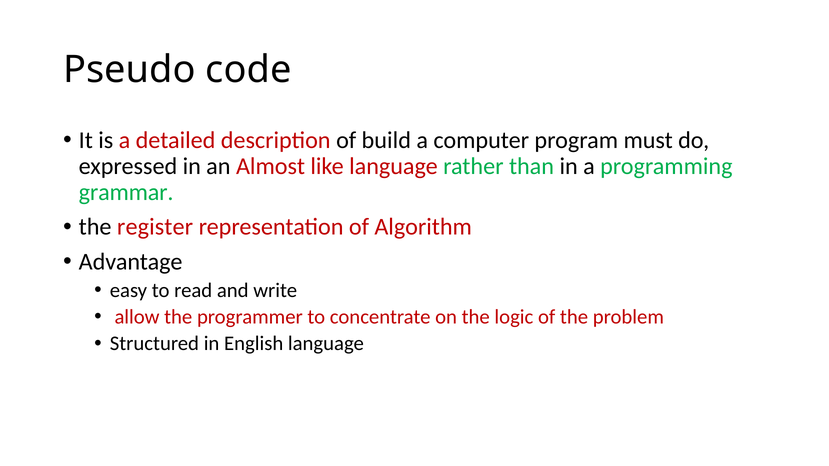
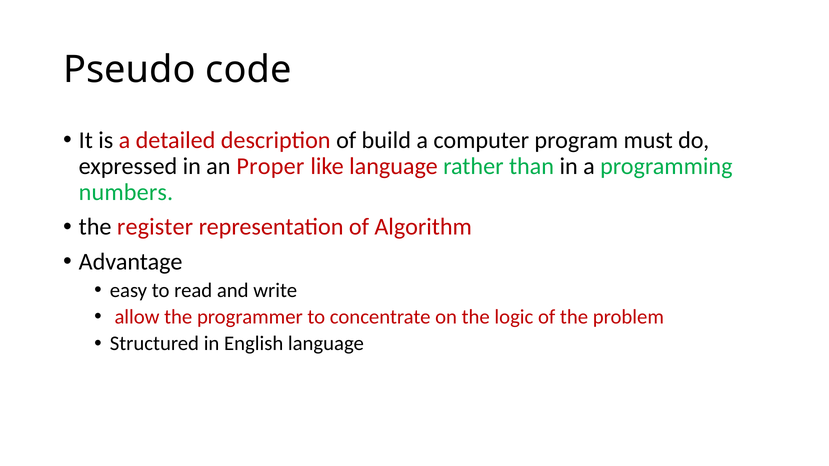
Almost: Almost -> Proper (270, 166)
grammar: grammar -> numbers (126, 192)
